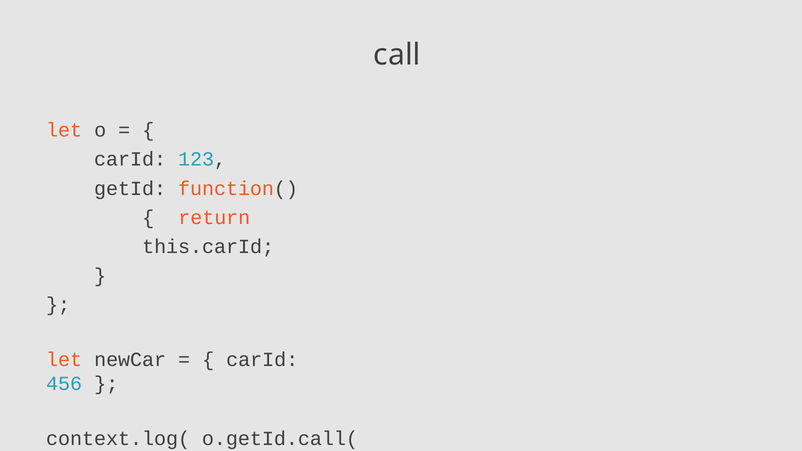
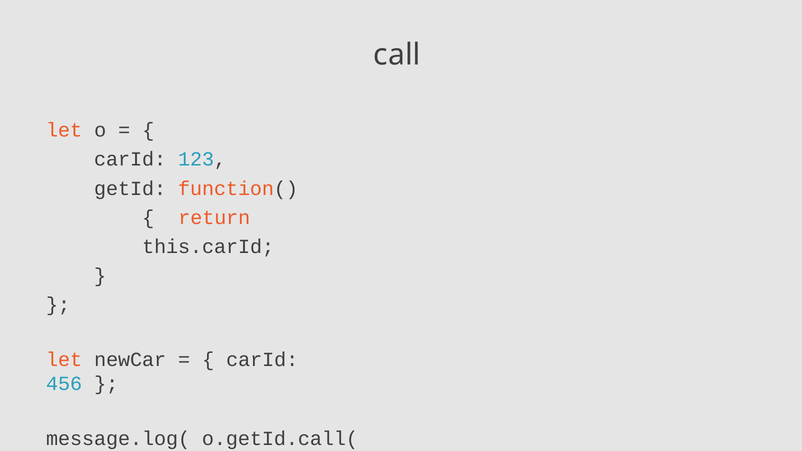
context.log(: context.log( -> message.log( (118, 439)
